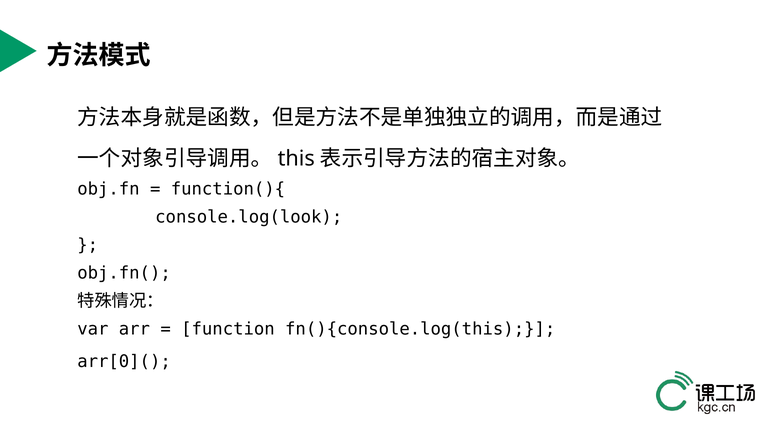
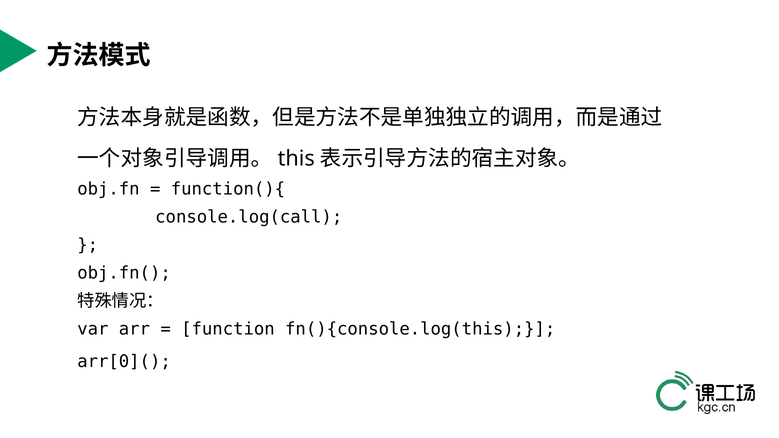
console.log(look: console.log(look -> console.log(call (249, 217)
